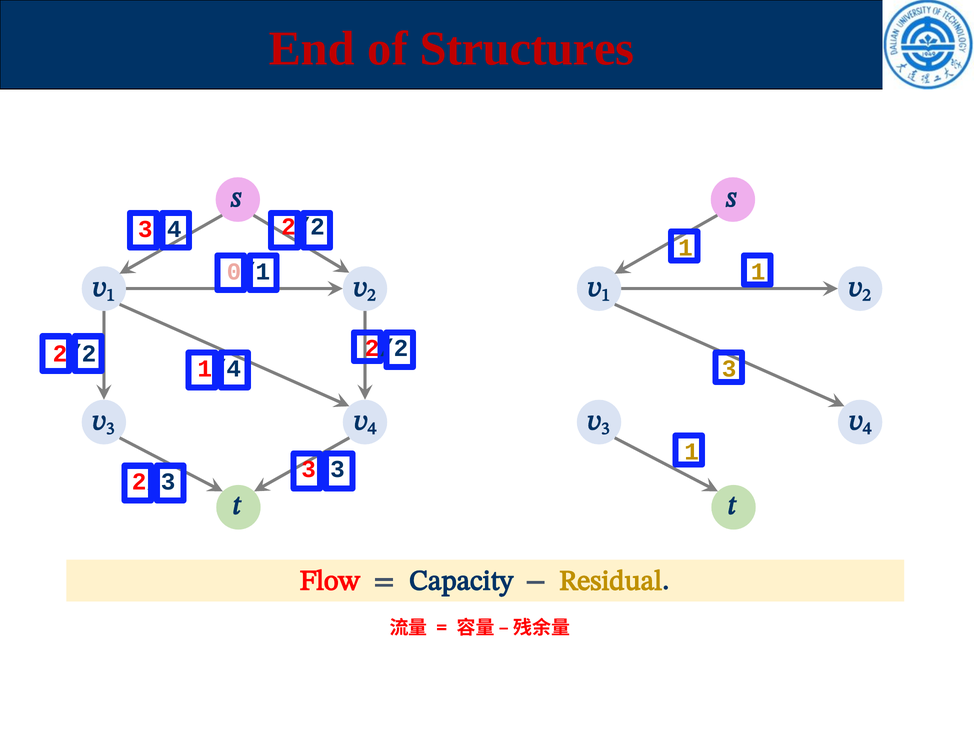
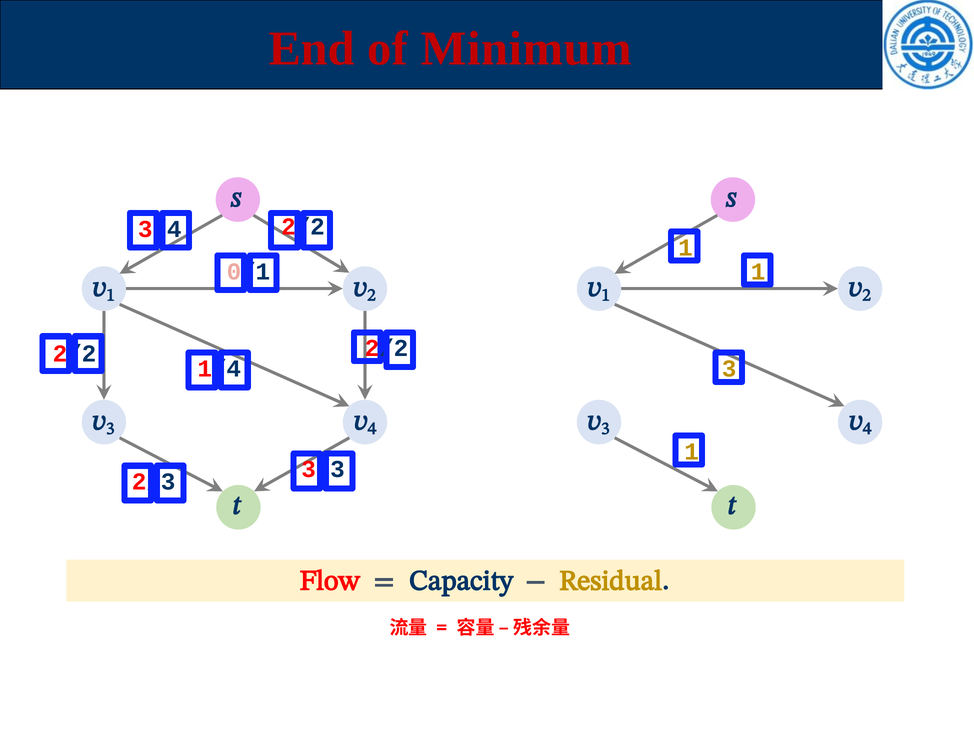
Structures: Structures -> Minimum (526, 49)
